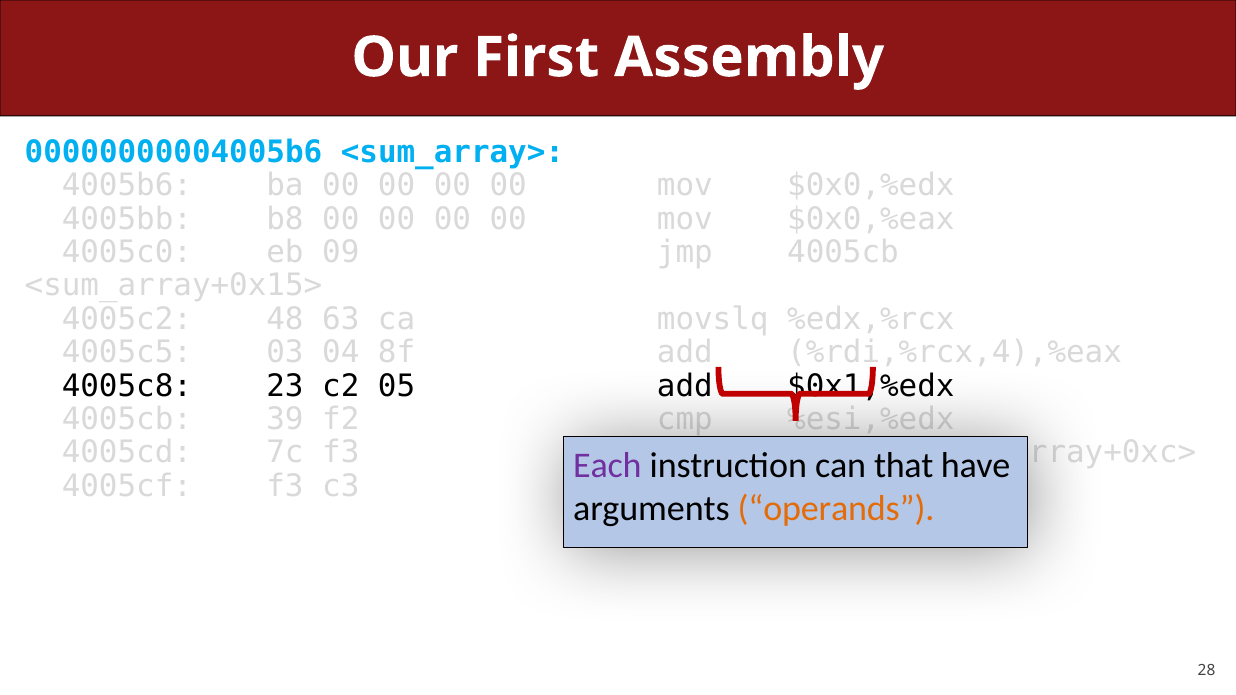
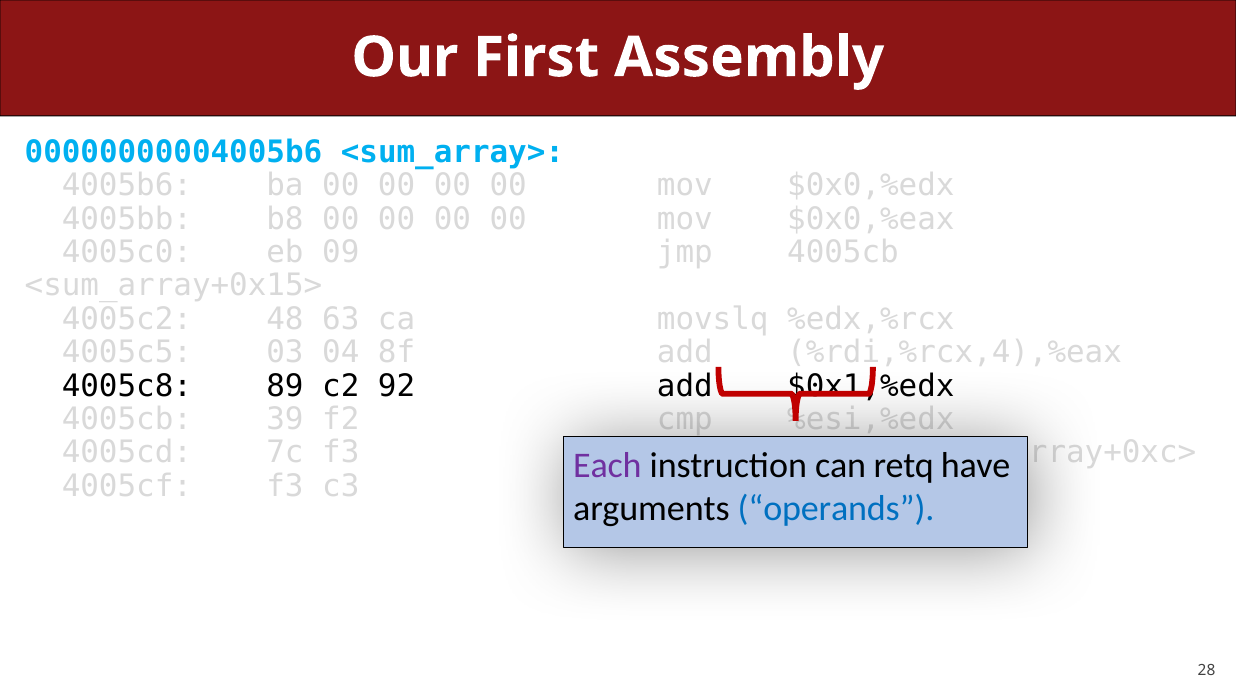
23: 23 -> 89 (285, 386)
05: 05 -> 92 (396, 386)
that: that -> retq (904, 466)
operands colour: orange -> blue (836, 509)
